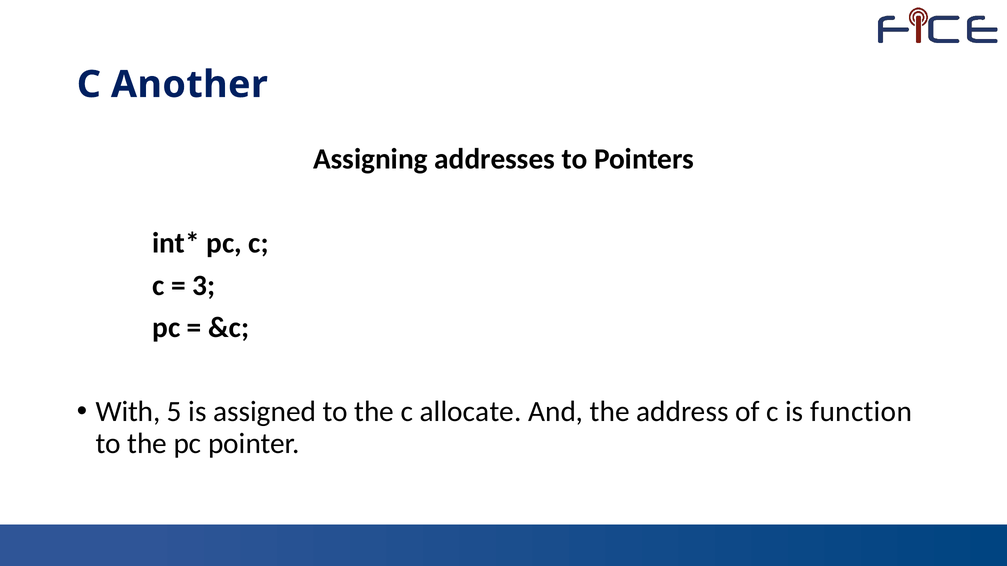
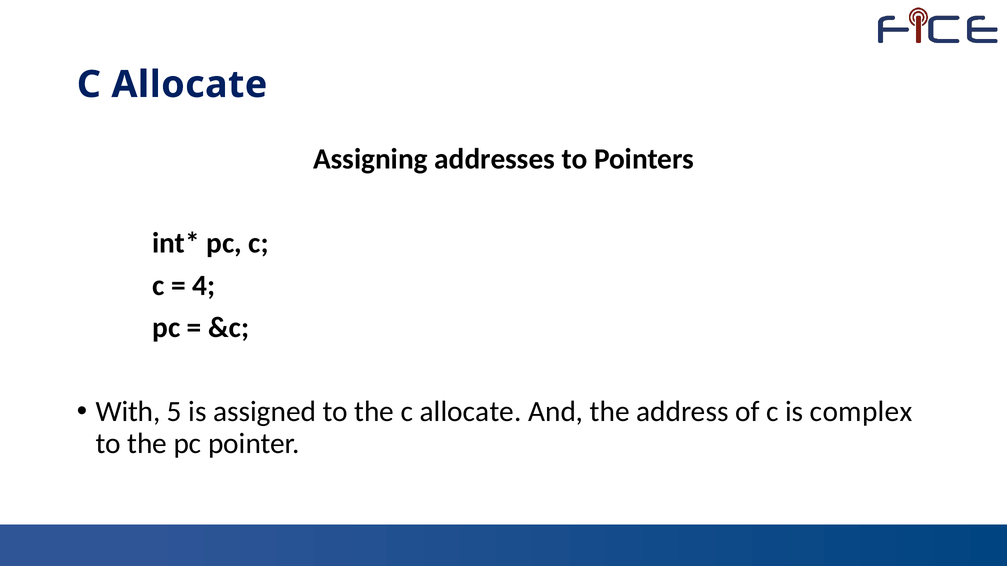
Another: Another -> Allocate (189, 85)
3: 3 -> 4 (204, 286)
function: function -> complex (861, 412)
